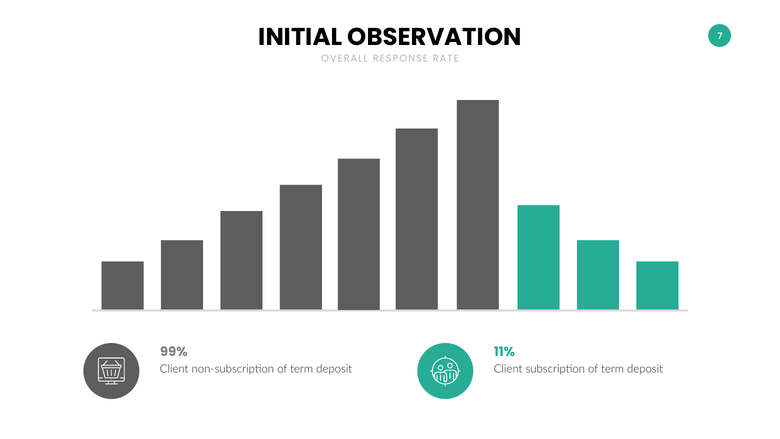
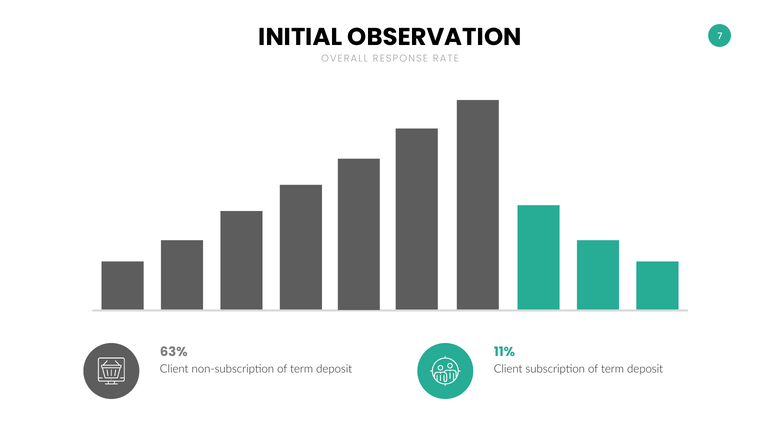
99%: 99% -> 63% (174, 352)
